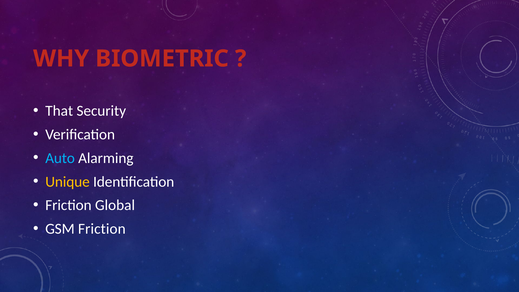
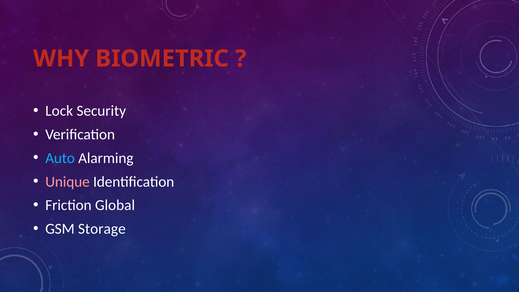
That: That -> Lock (59, 111)
Unique colour: yellow -> pink (67, 182)
GSM Friction: Friction -> Storage (102, 229)
